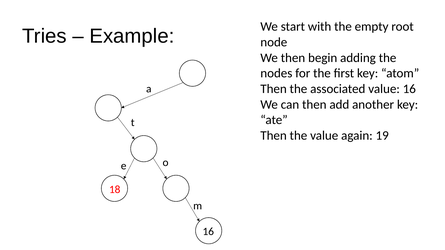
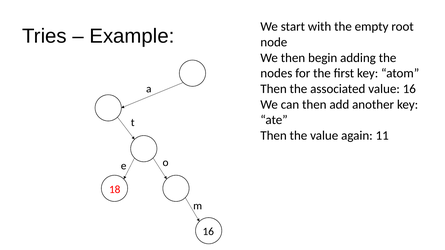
19: 19 -> 11 (382, 136)
